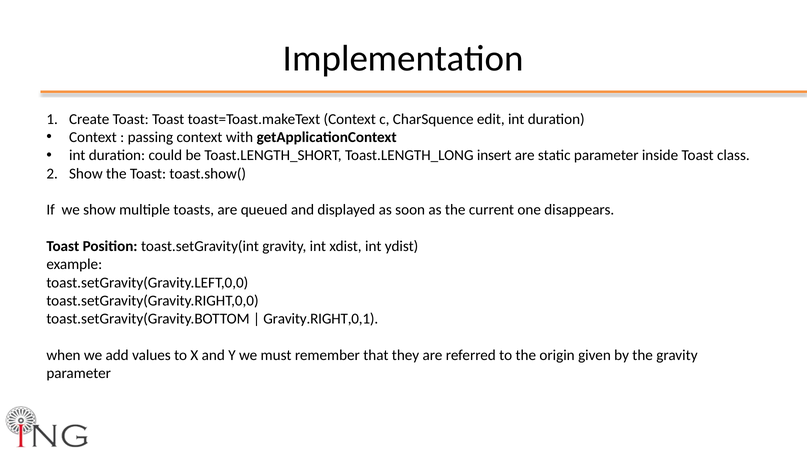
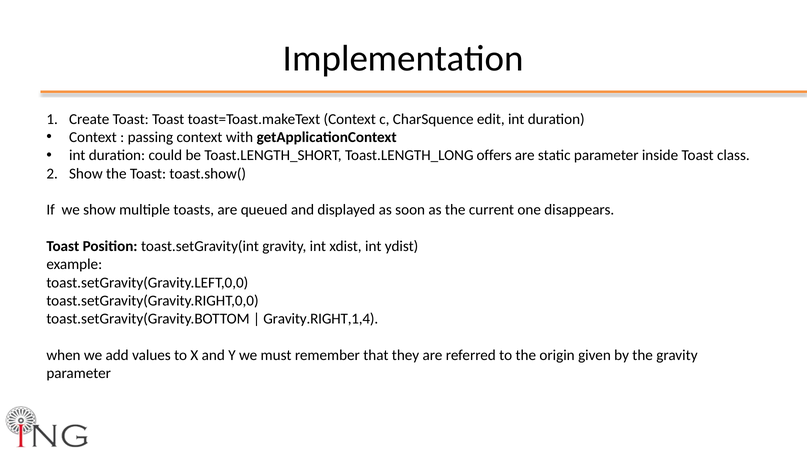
insert: insert -> offers (494, 155)
Gravity.RIGHT,0,1: Gravity.RIGHT,0,1 -> Gravity.RIGHT,1,4 (321, 319)
